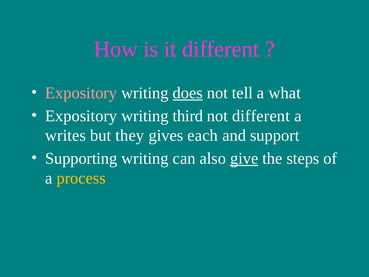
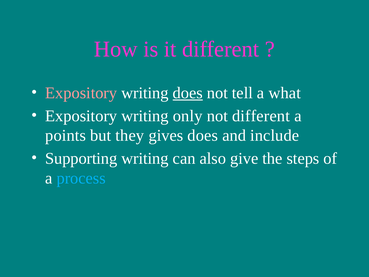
third: third -> only (188, 116)
writes: writes -> points (66, 135)
gives each: each -> does (203, 135)
support: support -> include (275, 135)
give underline: present -> none (244, 158)
process colour: yellow -> light blue (81, 178)
